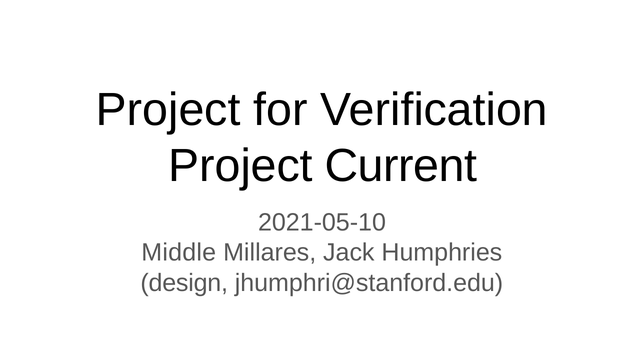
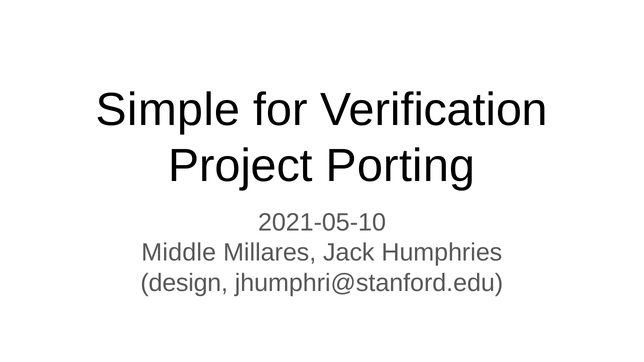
Project: Project -> Simple (168, 110)
Current: Current -> Porting (400, 166)
